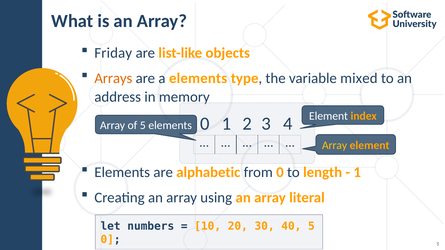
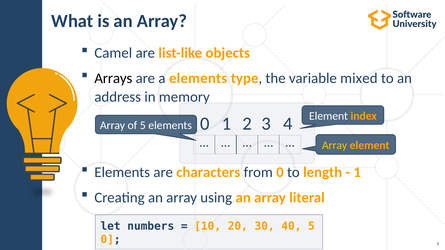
Friday: Friday -> Camel (113, 53)
Arrays colour: orange -> black (113, 78)
alphabetic: alphabetic -> characters (208, 173)
